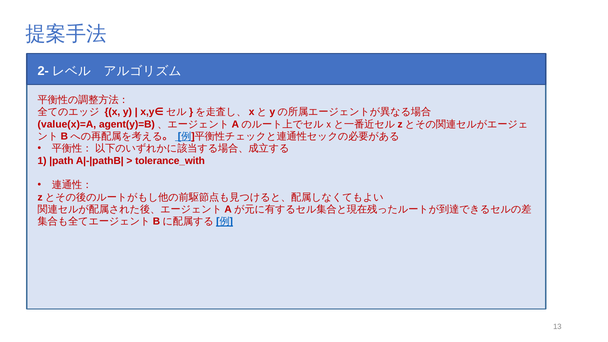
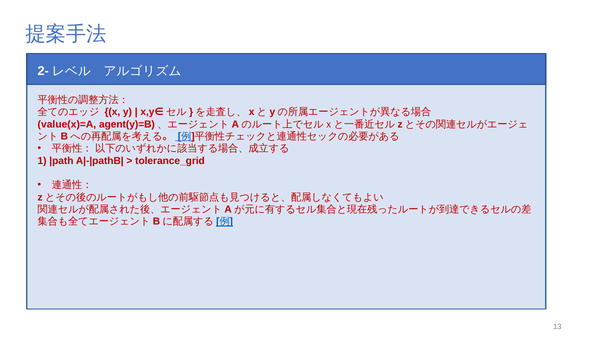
tolerance_with: tolerance_with -> tolerance_grid (170, 161)
